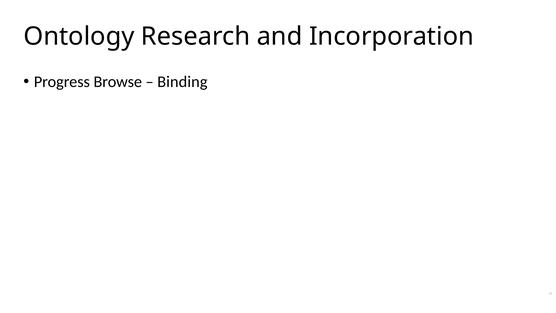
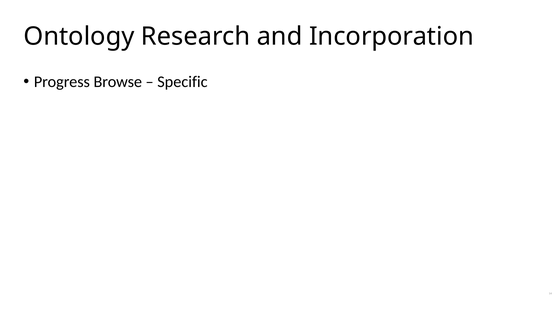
Binding: Binding -> Specific (182, 82)
